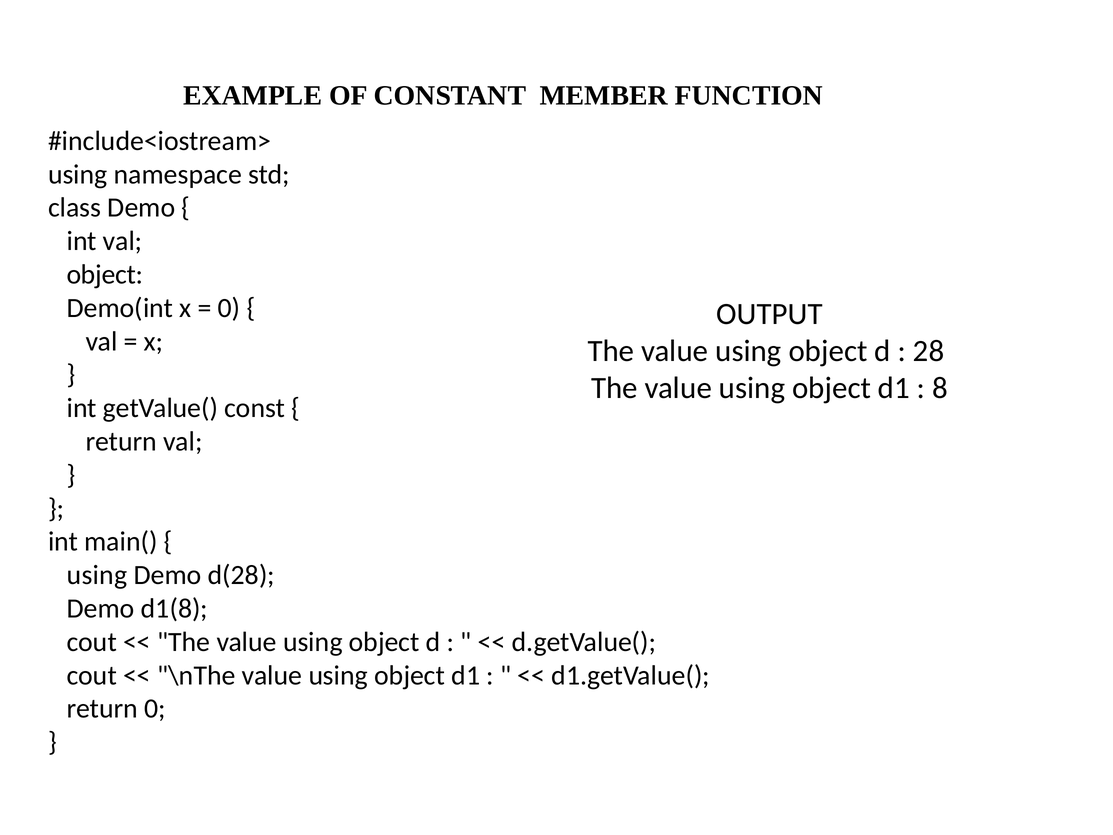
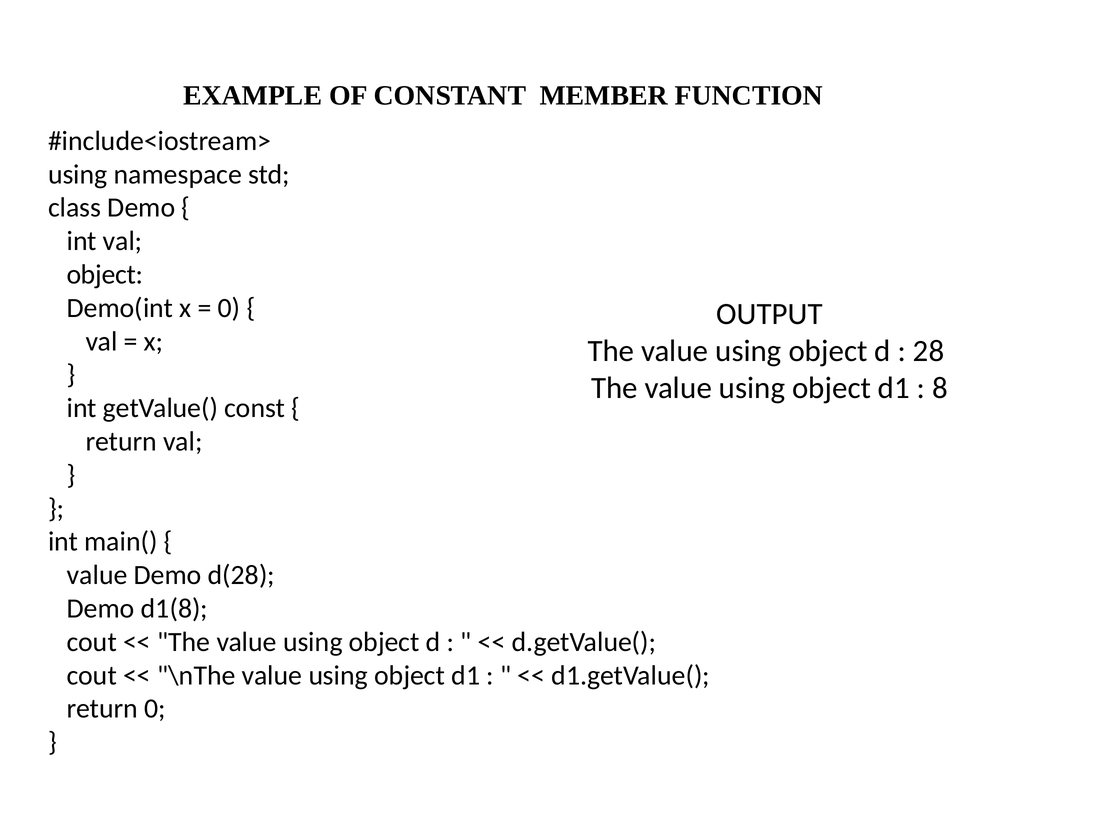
using: using -> value (97, 575)
